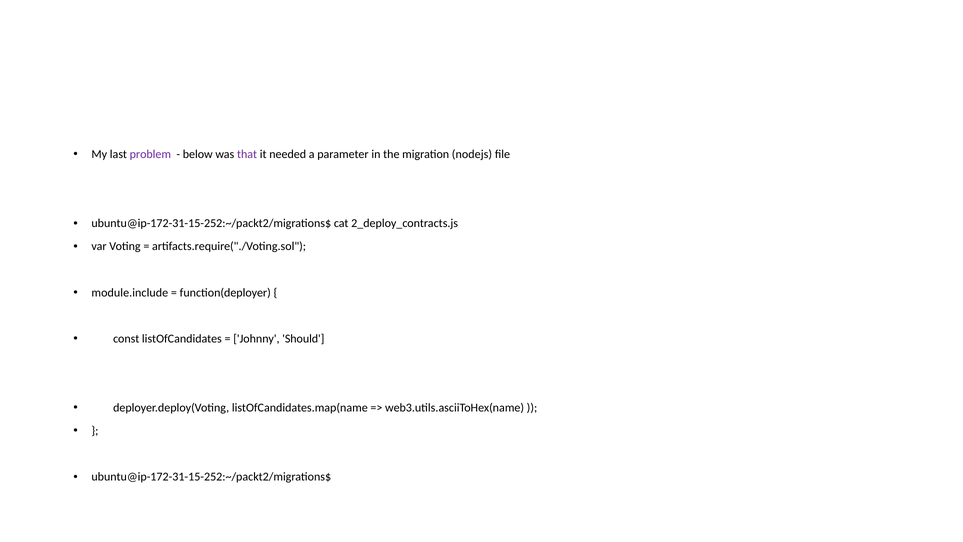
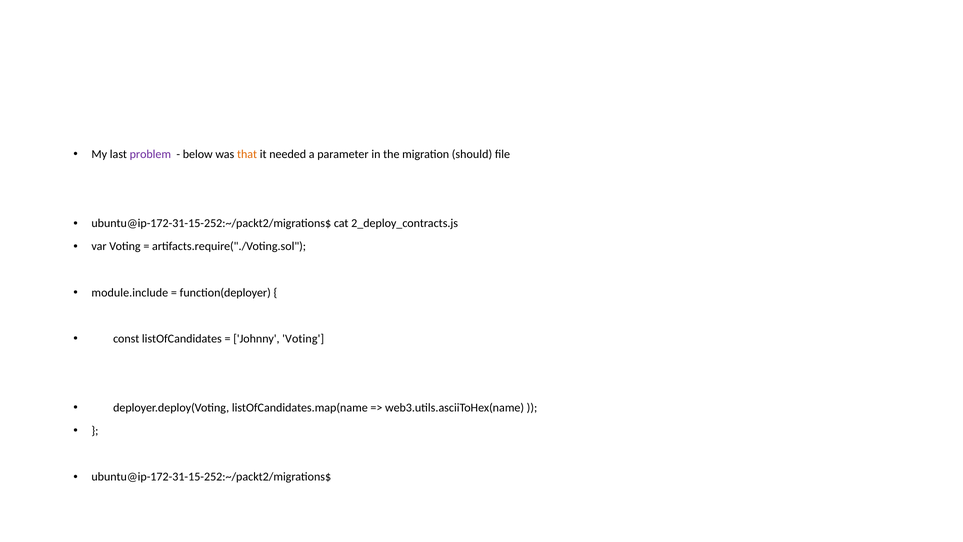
that colour: purple -> orange (247, 154)
nodejs: nodejs -> should (472, 154)
Johnny Should: Should -> Voting (303, 338)
